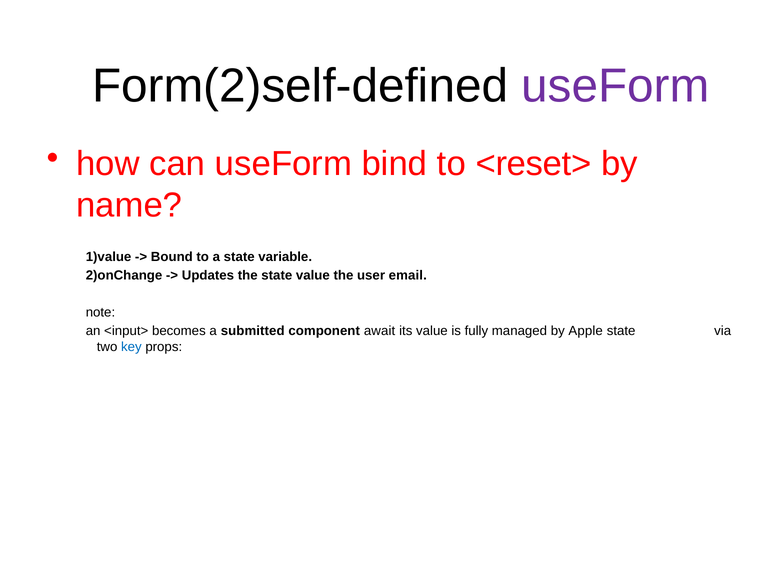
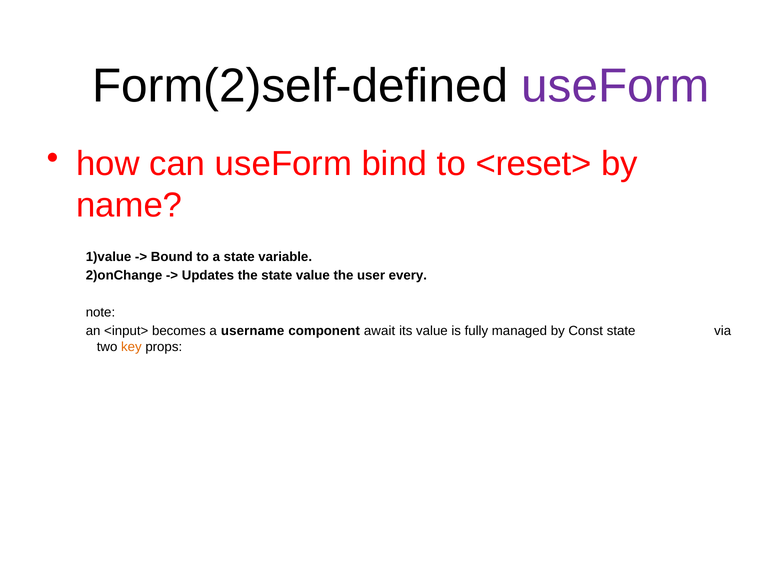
email: email -> every (408, 275)
submitted: submitted -> username (253, 331)
Apple: Apple -> Const (586, 331)
key colour: blue -> orange (131, 347)
